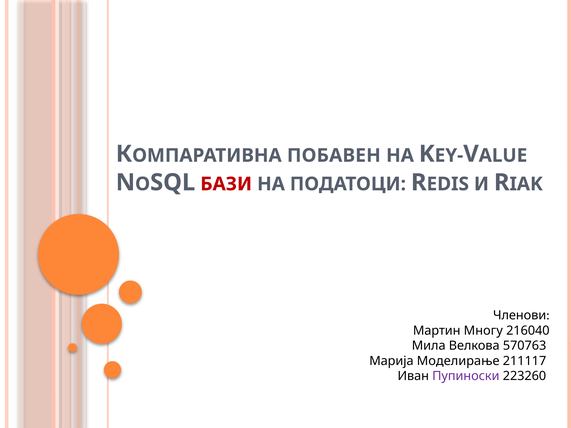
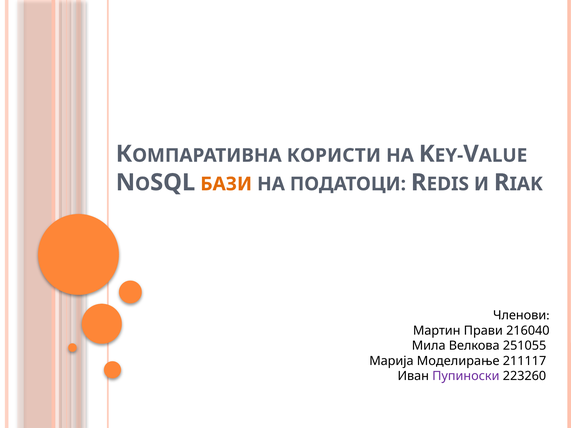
ПОБАВЕН: ПОБАВЕН -> КОРИСТИ (334, 156)
БАЗИ colour: red -> orange (226, 184)
Многу: Многу -> Прави (483, 331)
570763: 570763 -> 251055 (525, 346)
